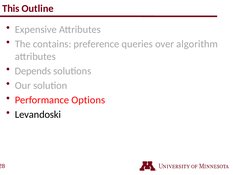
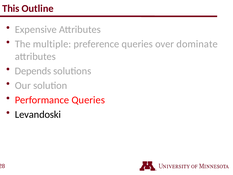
contains: contains -> multiple (52, 44)
algorithm: algorithm -> dominate (197, 44)
Performance Options: Options -> Queries (88, 100)
